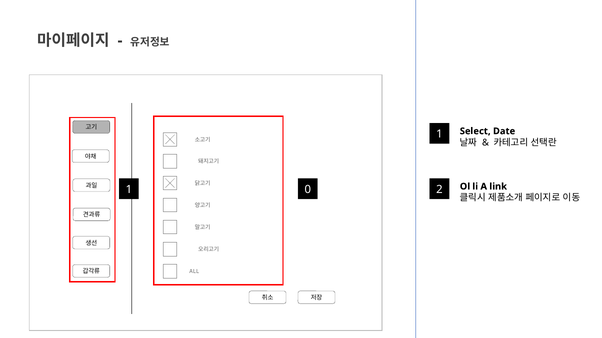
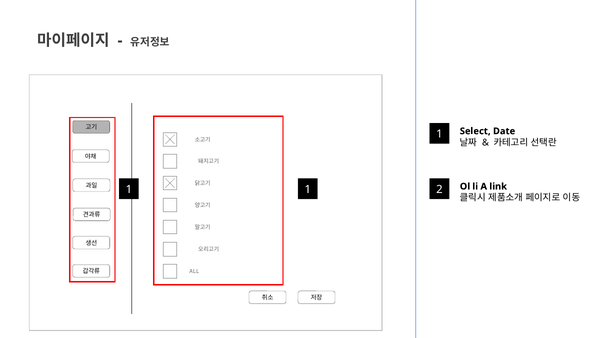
1 0: 0 -> 1 (308, 190)
